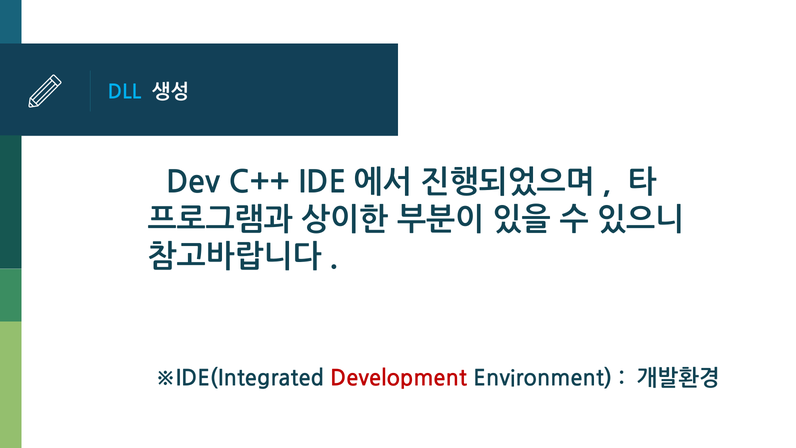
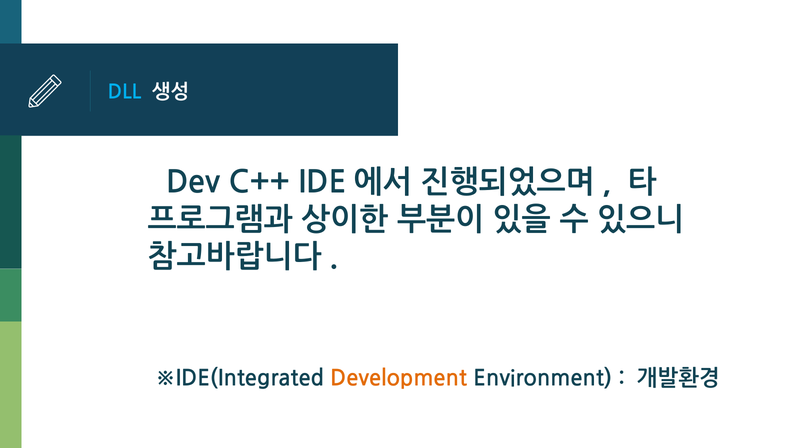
Development colour: red -> orange (399, 378)
